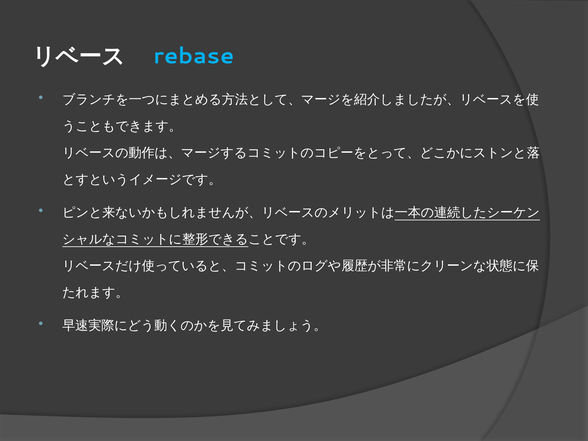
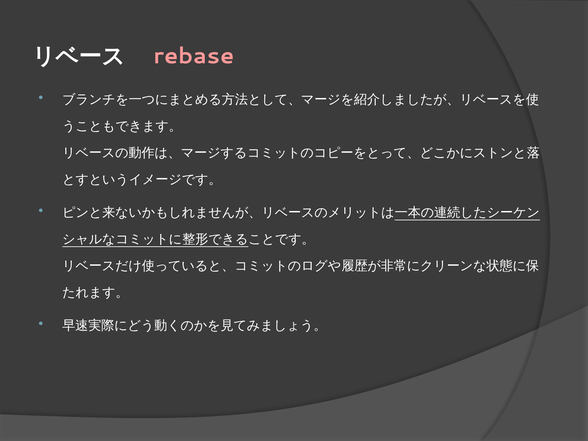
rebase colour: light blue -> pink (194, 56)
